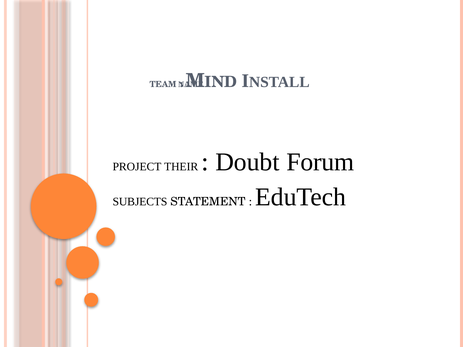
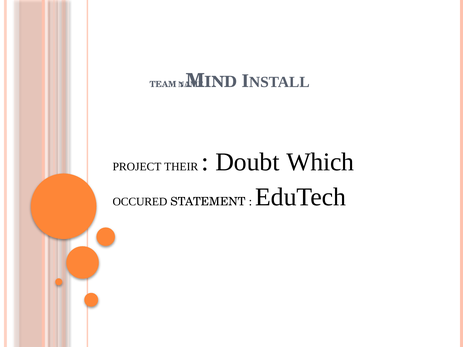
Forum: Forum -> Which (320, 162)
SUBJECTS: SUBJECTS -> OCCURED (140, 202)
